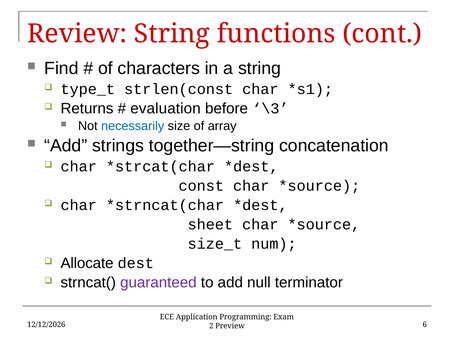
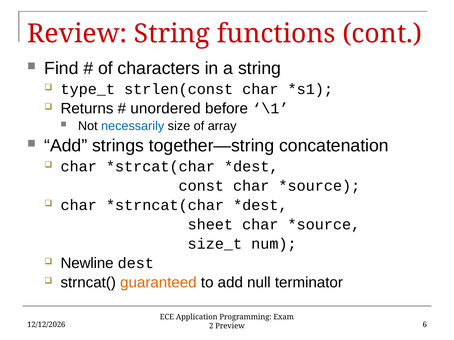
evaluation: evaluation -> unordered (165, 109)
\3: \3 -> \1 (270, 109)
Allocate: Allocate -> Newline (87, 263)
guaranteed colour: purple -> orange (158, 283)
